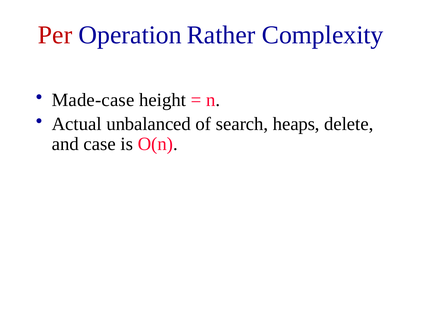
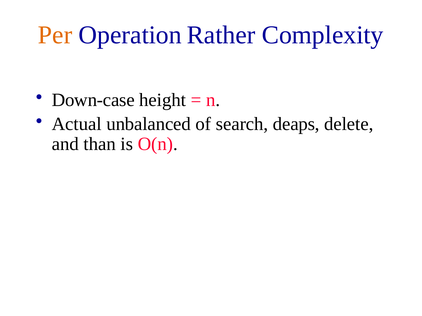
Per colour: red -> orange (55, 35)
Made-case: Made-case -> Down-case (93, 100)
heaps: heaps -> deaps (296, 124)
case: case -> than (100, 144)
